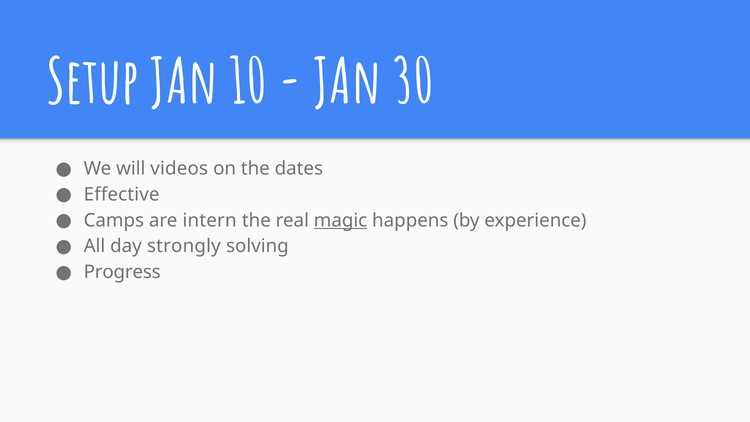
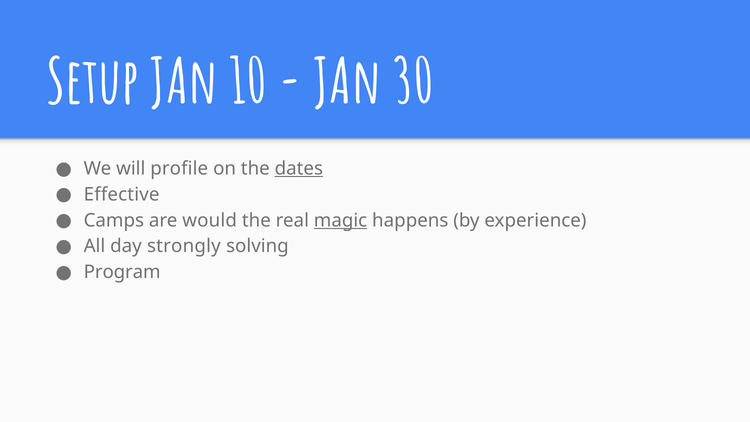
videos: videos -> profile (179, 169)
dates underline: none -> present (299, 169)
intern: intern -> would (210, 220)
Progress: Progress -> Program (122, 272)
